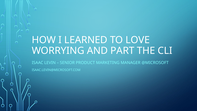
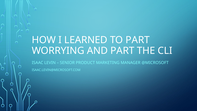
TO LOVE: LOVE -> PART (138, 40)
